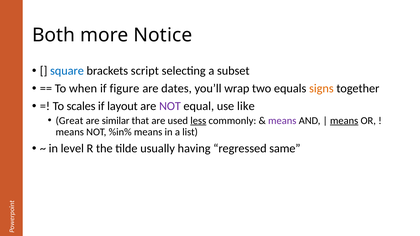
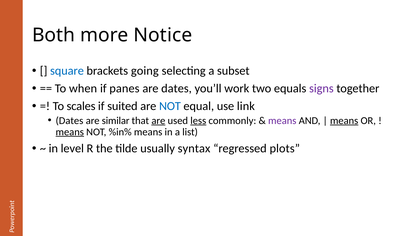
script: script -> going (145, 71)
figure: figure -> panes (124, 89)
wrap: wrap -> work (237, 89)
signs colour: orange -> purple (321, 89)
layout: layout -> suited (122, 106)
NOT colour: purple -> blue (170, 106)
like: like -> link (246, 106)
Great: Great -> Dates (69, 121)
are underline: none -> present (158, 121)
means underline: none -> present (70, 132)
having: having -> syntax (194, 149)
same: same -> plots (285, 149)
